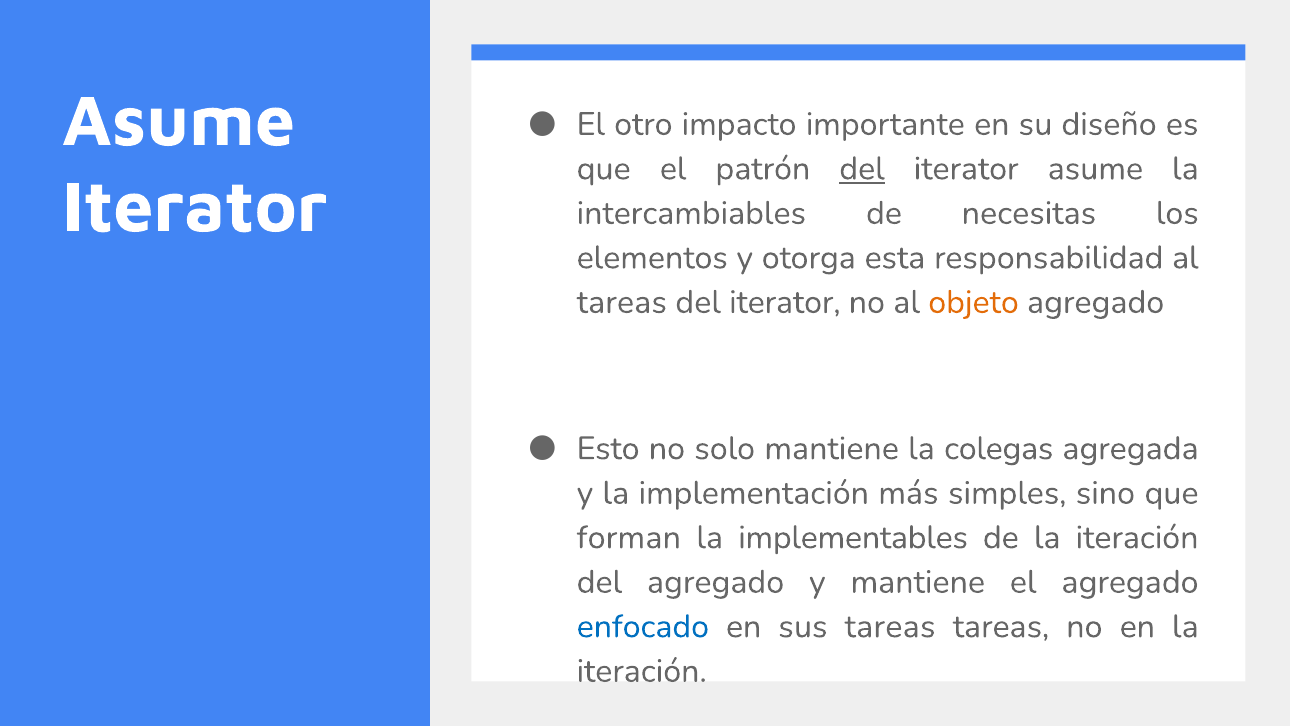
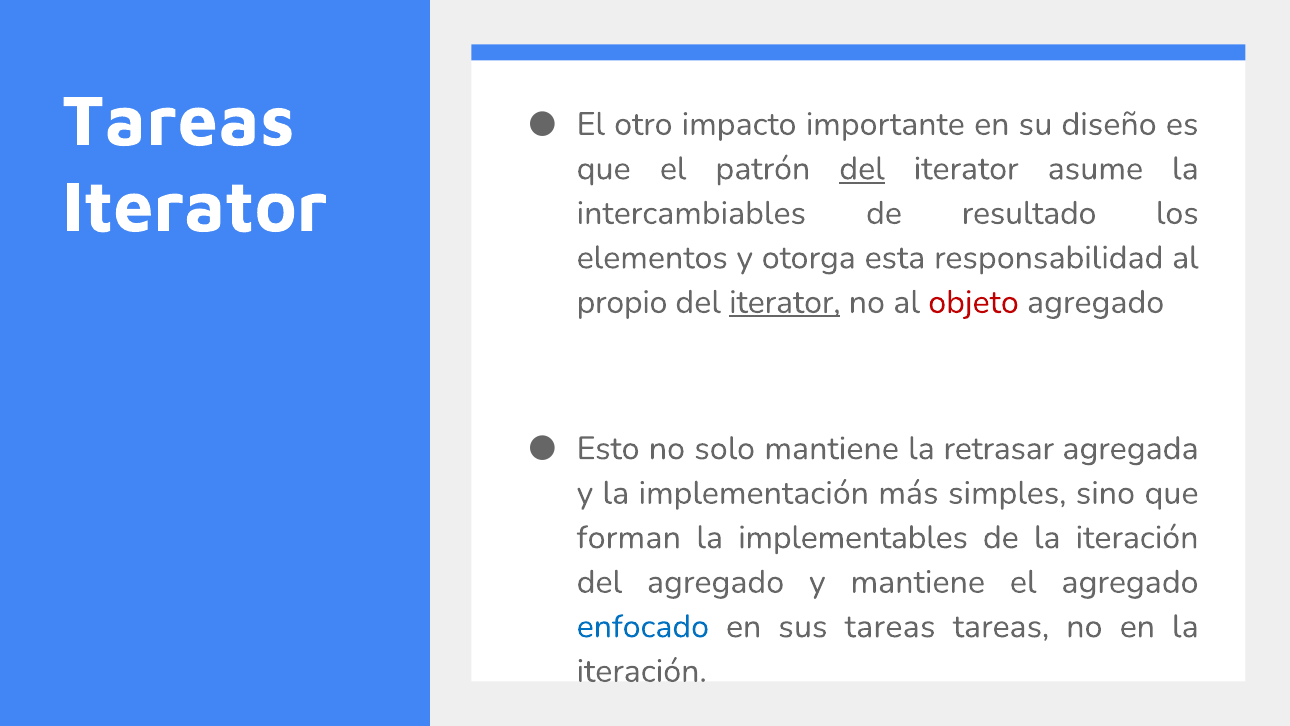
Asume: Asume -> Tareas (178, 121)
necesitas: necesitas -> resultado (1029, 213)
tareas: tareas -> propio (622, 302)
iterator underline: none -> present (785, 302)
objeto colour: orange -> red (974, 302)
colegas: colegas -> retrasar (999, 448)
